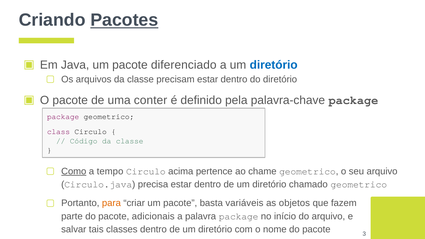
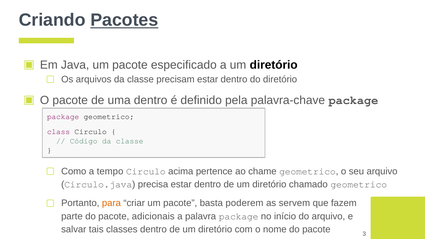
diferenciado: diferenciado -> especificado (184, 65)
diretório colour: blue -> black (274, 65)
uma conter: conter -> dentro (151, 100)
Como underline: present -> none (74, 171)
variáveis: variáveis -> poderem (244, 203)
objetos: objetos -> servem (294, 203)
